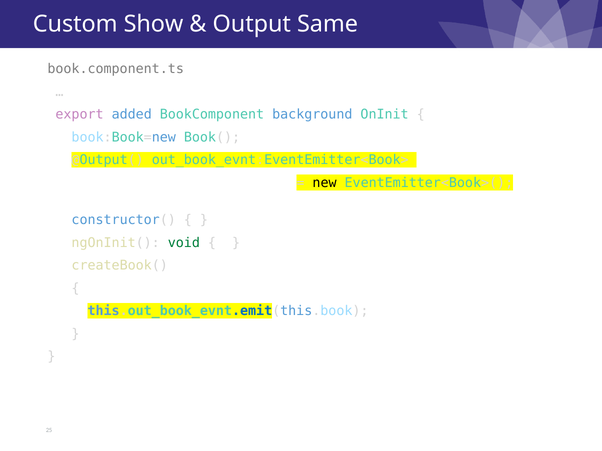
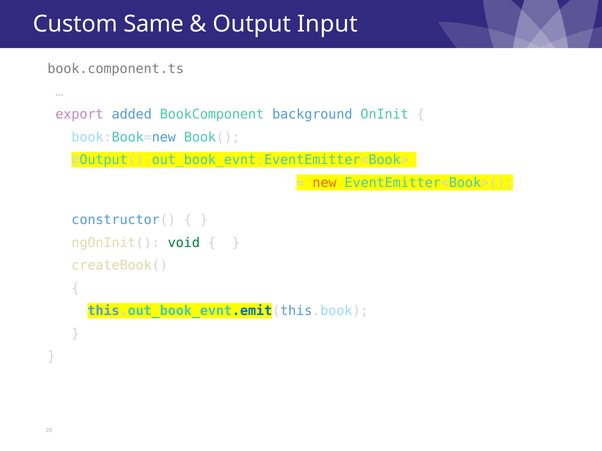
Show: Show -> Same (154, 24)
Same: Same -> Input (327, 24)
new colour: black -> orange (325, 183)
